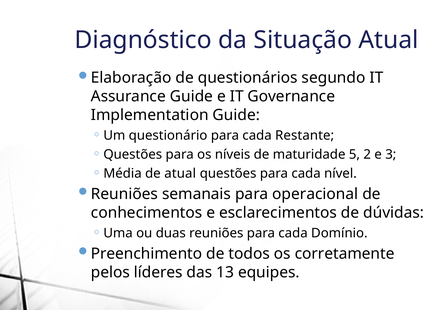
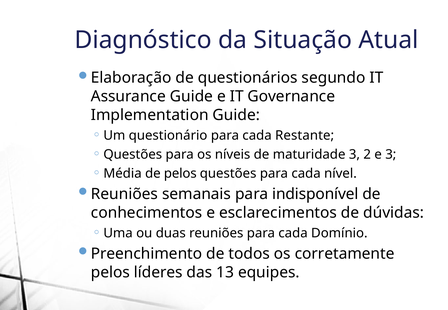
maturidade 5: 5 -> 3 (354, 154)
de atual: atual -> pelos (180, 173)
operacional: operacional -> indisponível (315, 194)
